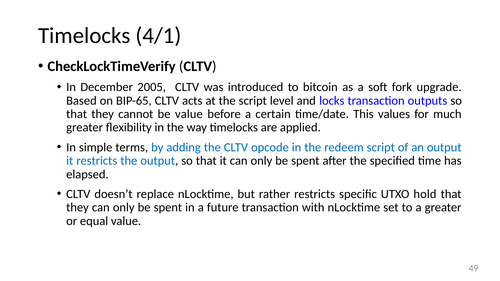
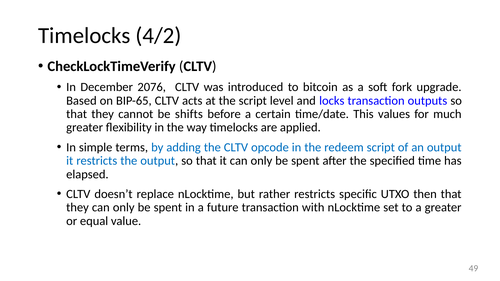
4/1: 4/1 -> 4/2 (159, 36)
2005: 2005 -> 2076 (152, 87)
be value: value -> shifts (189, 114)
hold: hold -> then (425, 194)
